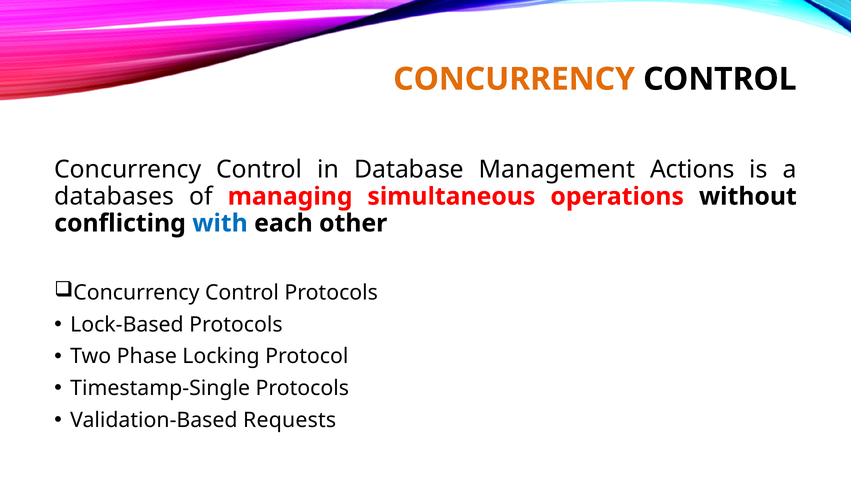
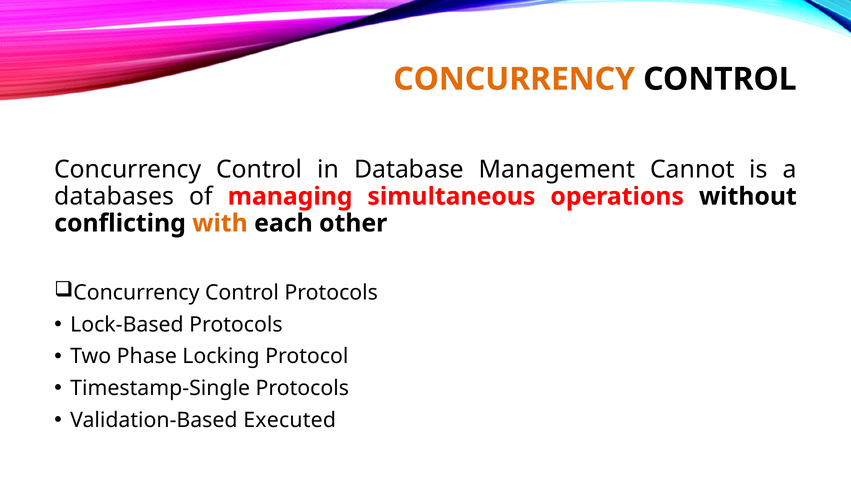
Actions: Actions -> Cannot (692, 170)
with colour: blue -> orange (220, 223)
Requests: Requests -> Executed (290, 420)
